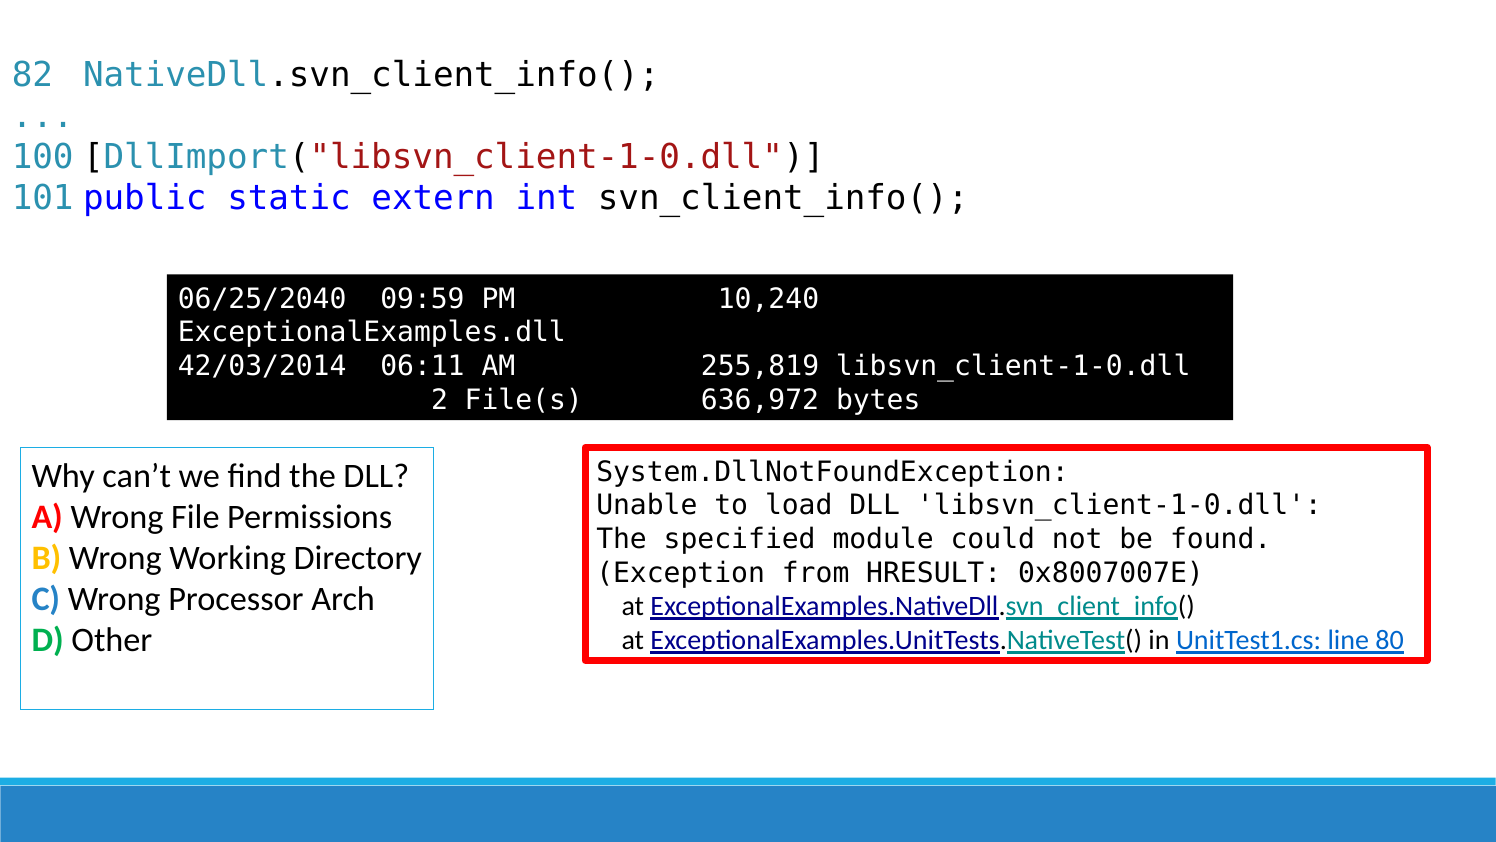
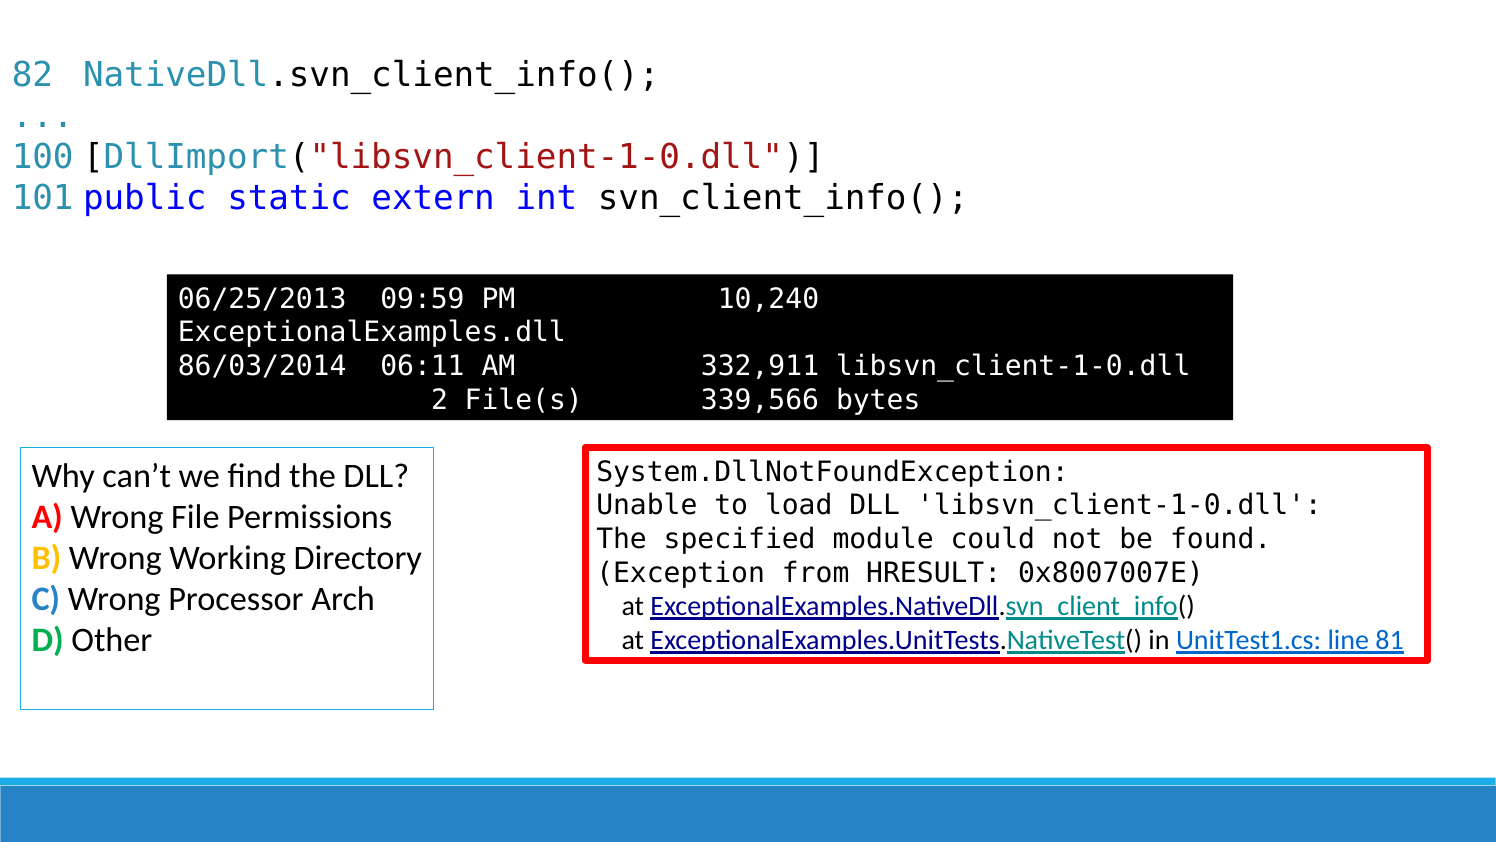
06/25/2040: 06/25/2040 -> 06/25/2013 (262, 299)
42/03/2014: 42/03/2014 -> 86/03/2014 (262, 366)
255,819: 255,819 -> 332,911 (760, 366)
636,972: 636,972 -> 339,566 (760, 400)
80: 80 -> 81 (1390, 640)
